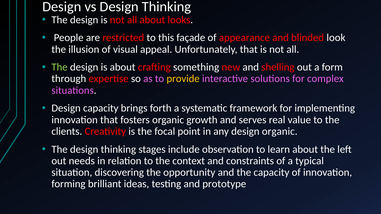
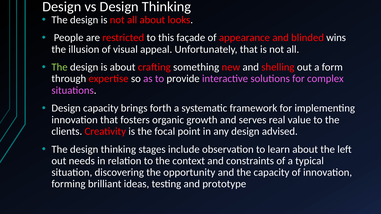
look: look -> wins (336, 38)
provide colour: yellow -> white (183, 79)
design organic: organic -> advised (280, 132)
